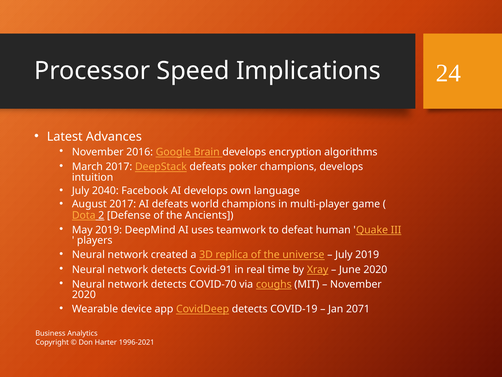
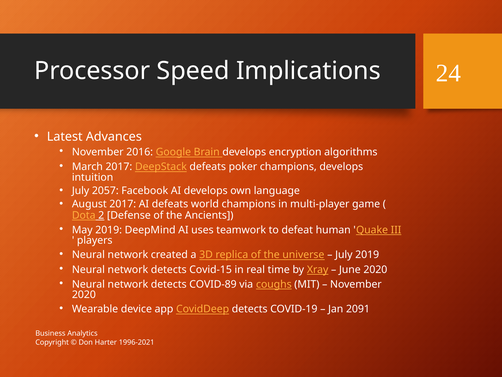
2040: 2040 -> 2057 (105, 190)
Covid-91: Covid-91 -> Covid-15 (211, 269)
COVID-70: COVID-70 -> COVID-89 (213, 284)
2071: 2071 -> 2091 (358, 309)
